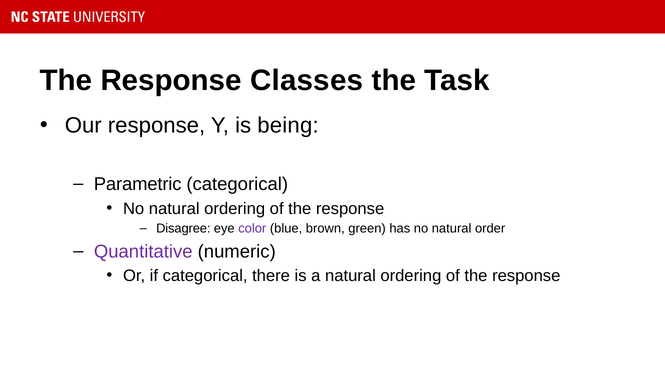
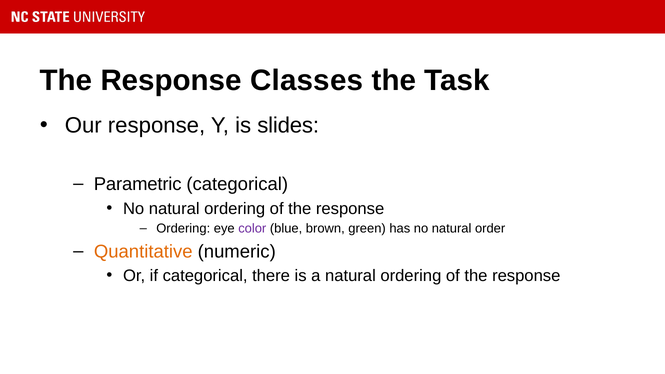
being: being -> slides (288, 126)
Disagree: Disagree -> Ordering (183, 229)
Quantitative colour: purple -> orange (143, 252)
